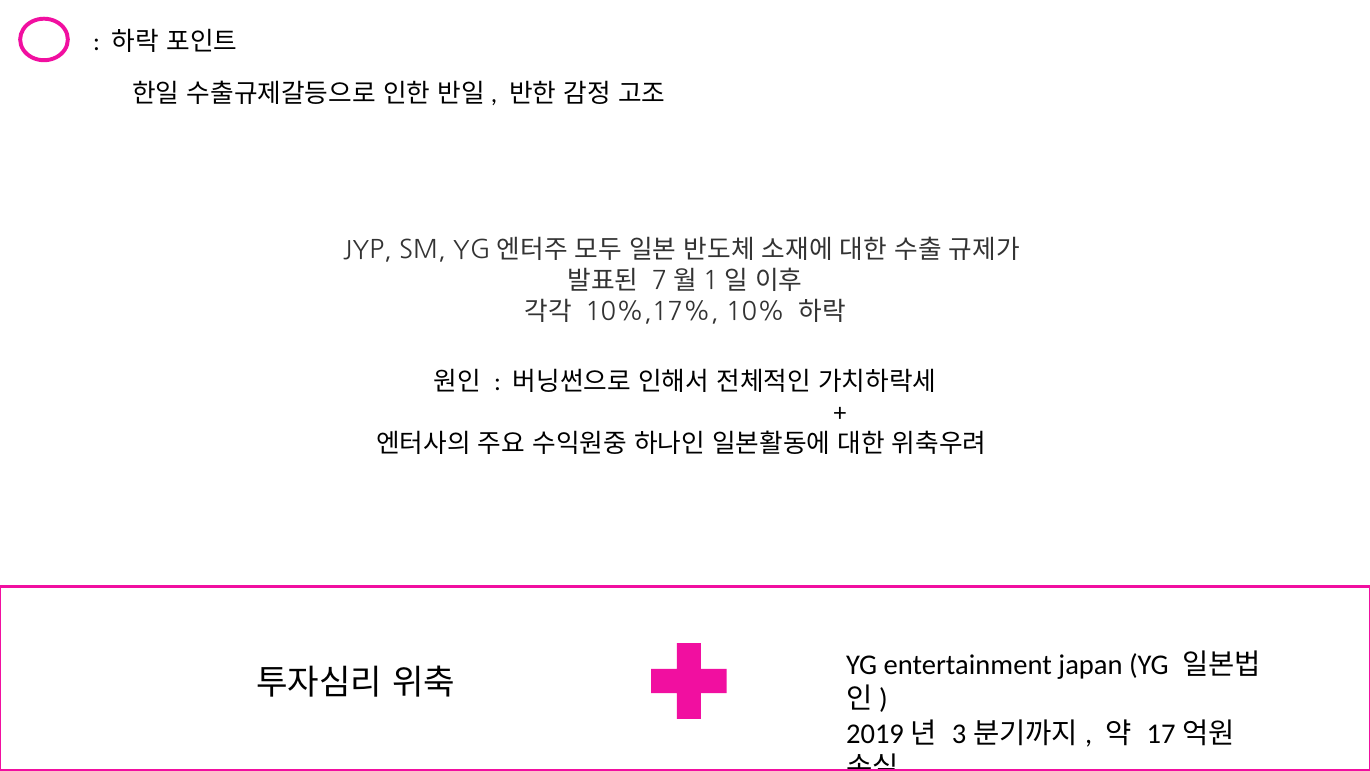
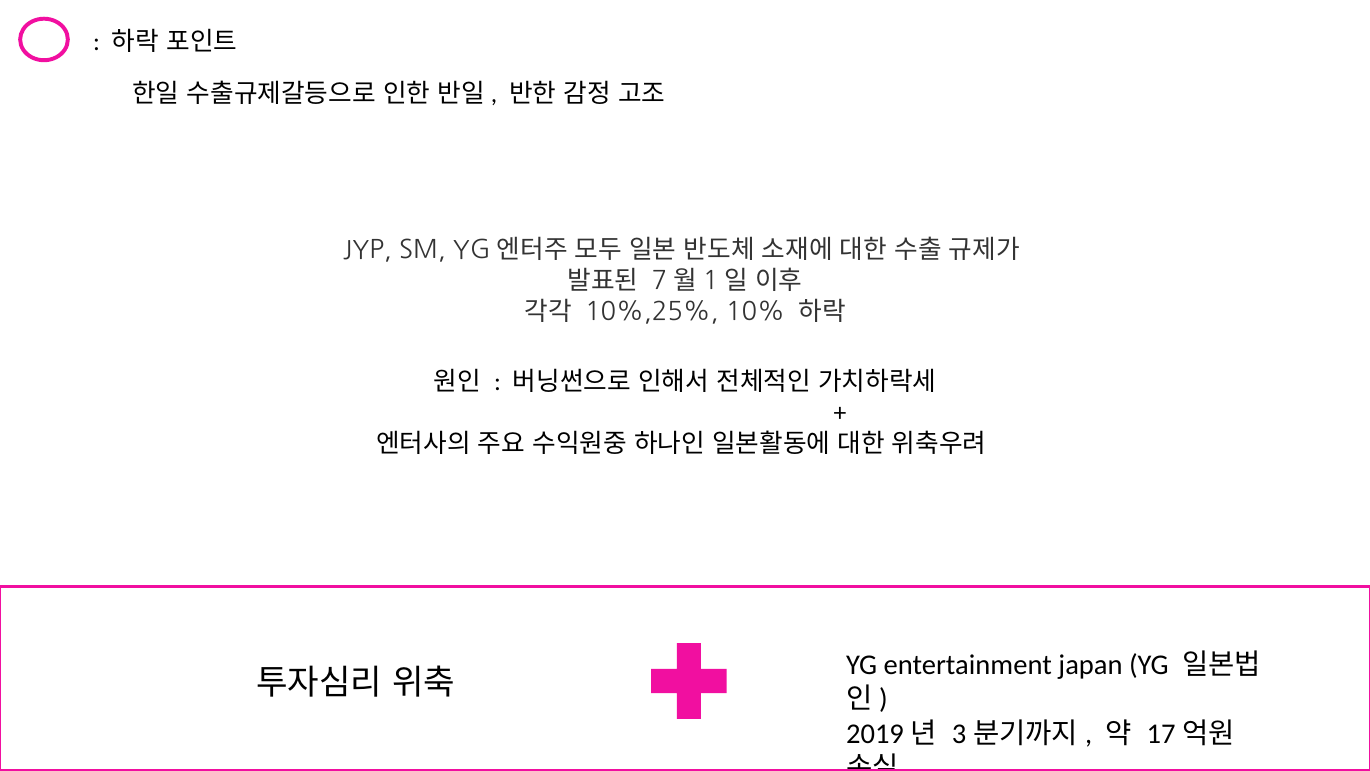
10%,17%: 10%,17% -> 10%,25% (652, 312)
